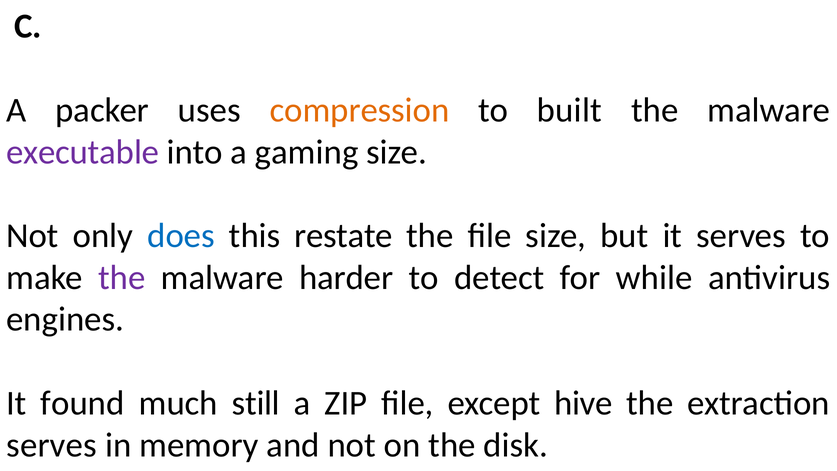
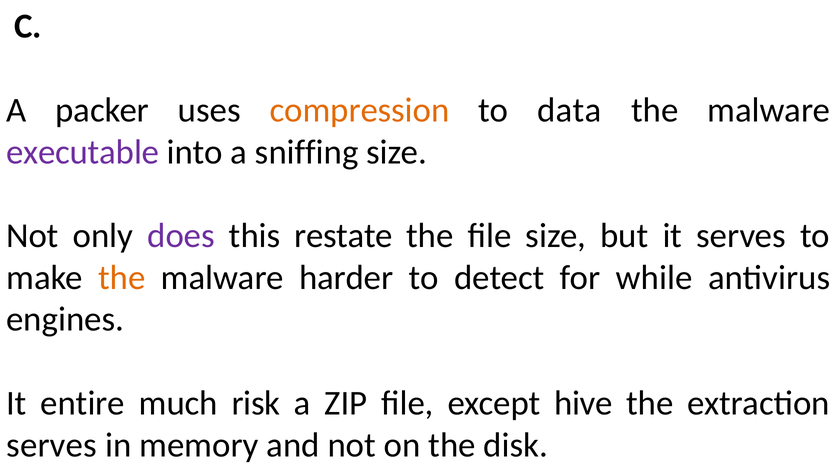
built: built -> data (569, 110)
gaming: gaming -> sniffing (307, 152)
does colour: blue -> purple (181, 236)
the colour: purple -> orange (122, 278)
found: found -> entire (83, 403)
still: still -> risk (256, 403)
